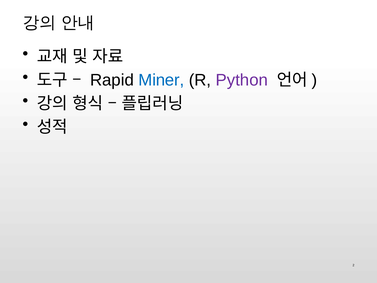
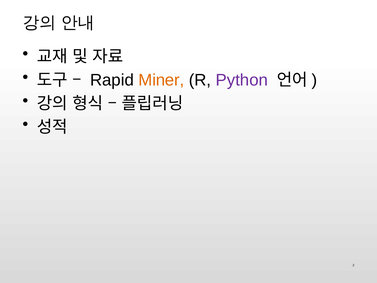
Miner colour: blue -> orange (161, 80)
